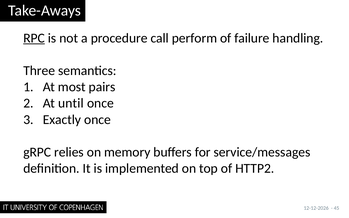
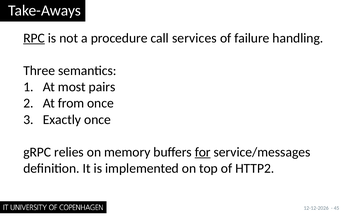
perform: perform -> services (194, 38)
until: until -> from (71, 103)
for underline: none -> present (203, 152)
